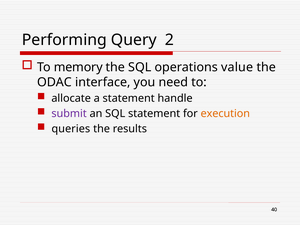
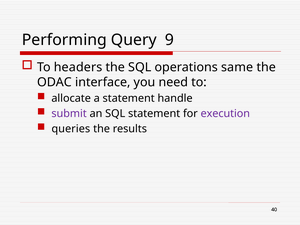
2: 2 -> 9 (169, 40)
memory: memory -> headers (78, 67)
value: value -> same (237, 67)
execution colour: orange -> purple (225, 114)
